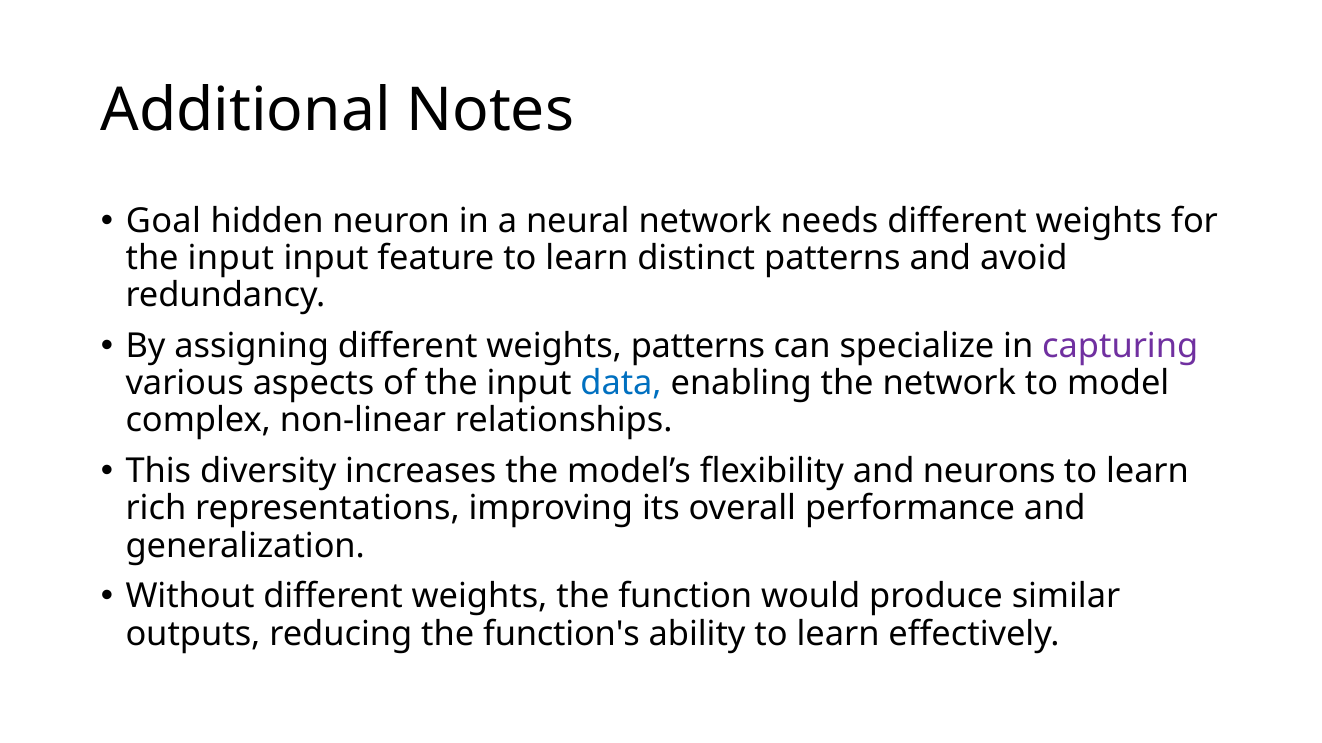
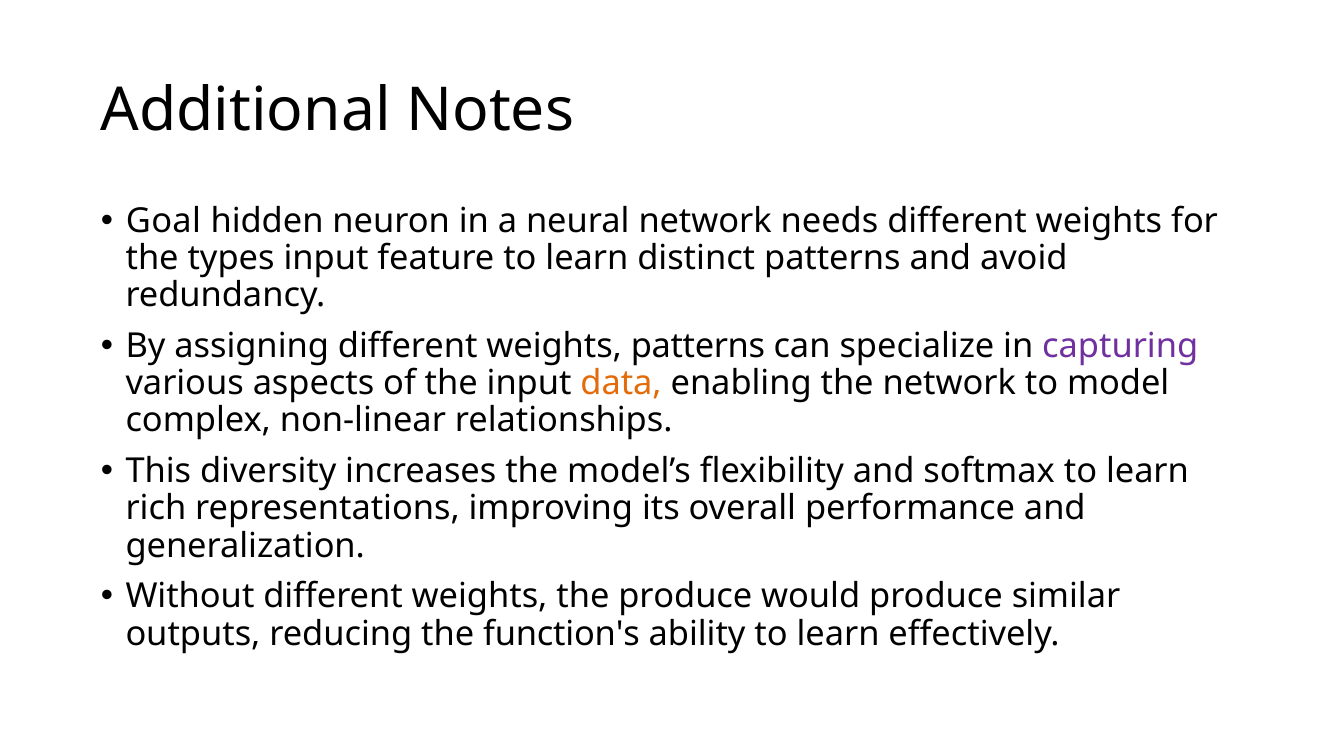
input: input -> types (231, 258)
data colour: blue -> orange (621, 384)
neurons: neurons -> softmax (989, 472)
the function: function -> produce (685, 597)
